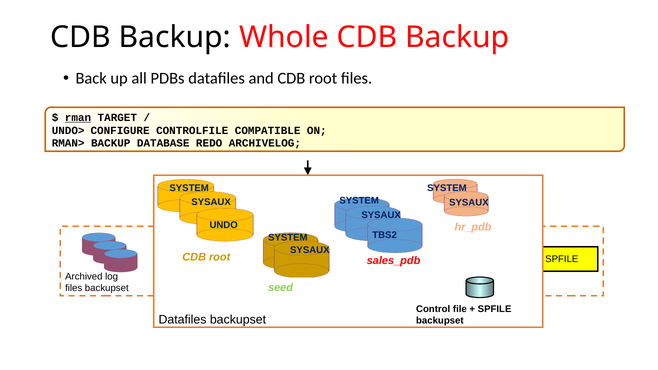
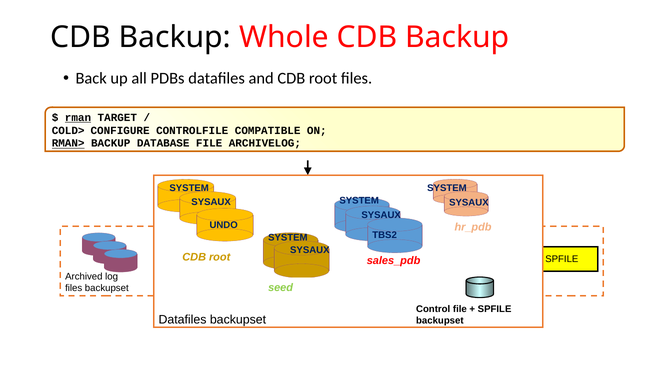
UNDO>: UNDO> -> COLD> (68, 131)
RMAN> underline: none -> present (68, 143)
DATABASE REDO: REDO -> FILE (209, 143)
